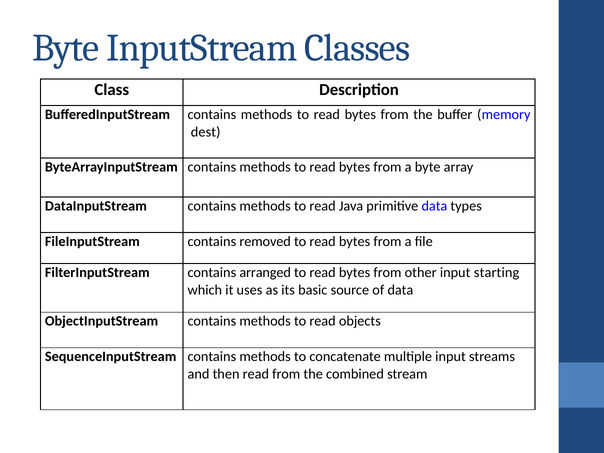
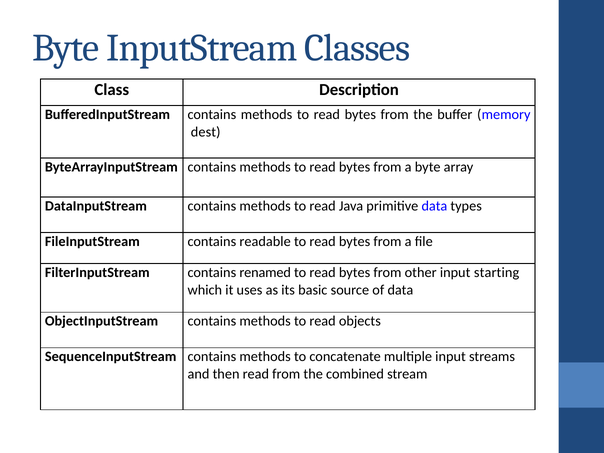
removed: removed -> readable (265, 241)
arranged: arranged -> renamed (265, 272)
